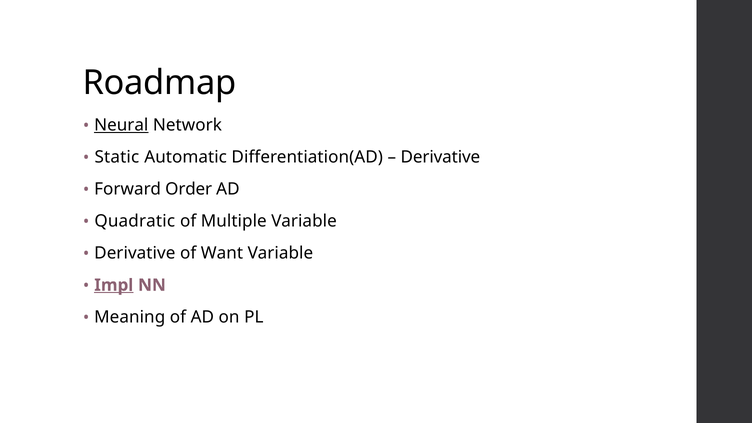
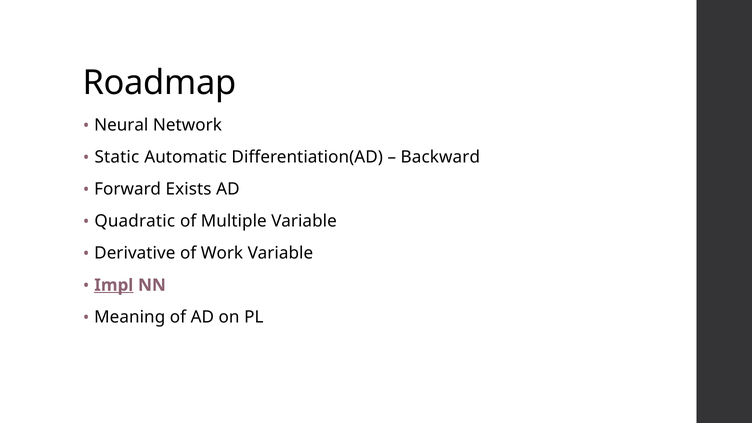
Neural underline: present -> none (121, 125)
Derivative: Derivative -> Backward (440, 157)
Order: Order -> Exists (189, 189)
Want: Want -> Work (222, 253)
